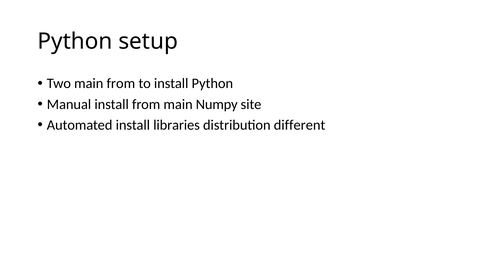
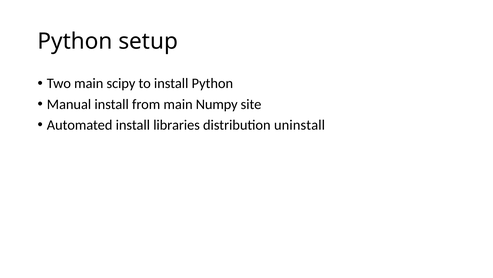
main from: from -> scipy (121, 83)
different: different -> uninstall (300, 125)
